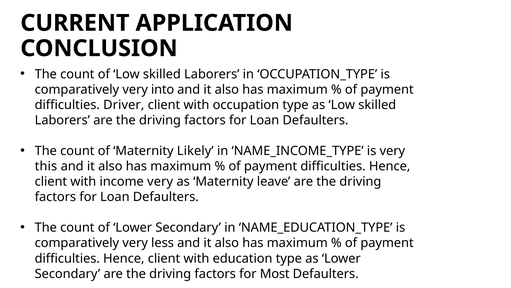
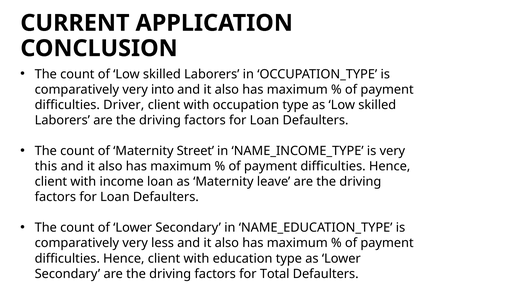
Likely: Likely -> Street (195, 151)
income very: very -> loan (160, 181)
Most: Most -> Total (275, 273)
